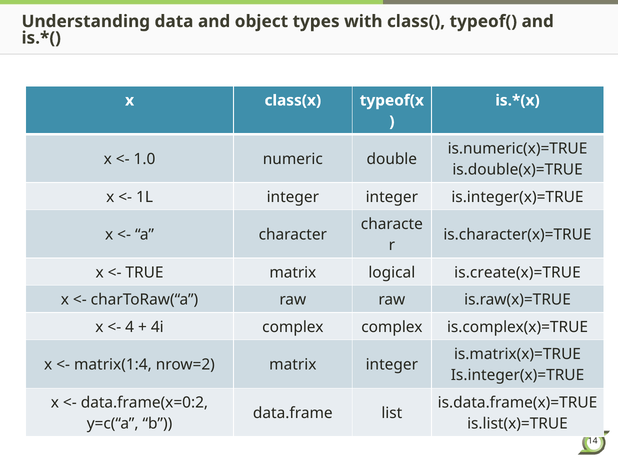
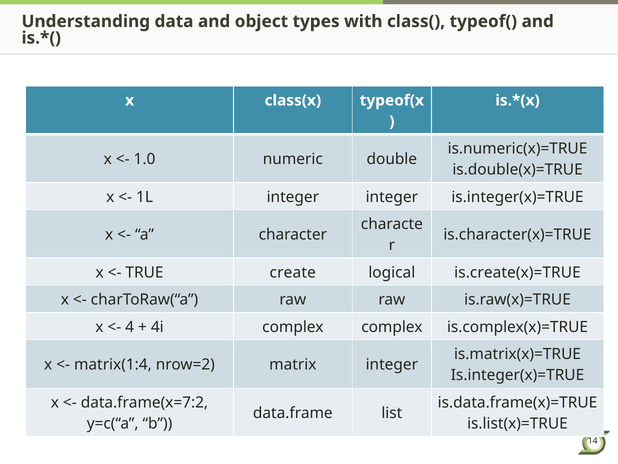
TRUE matrix: matrix -> create (293, 272)
data.frame(x=0:2: data.frame(x=0:2 -> data.frame(x=7:2 (144, 402)
